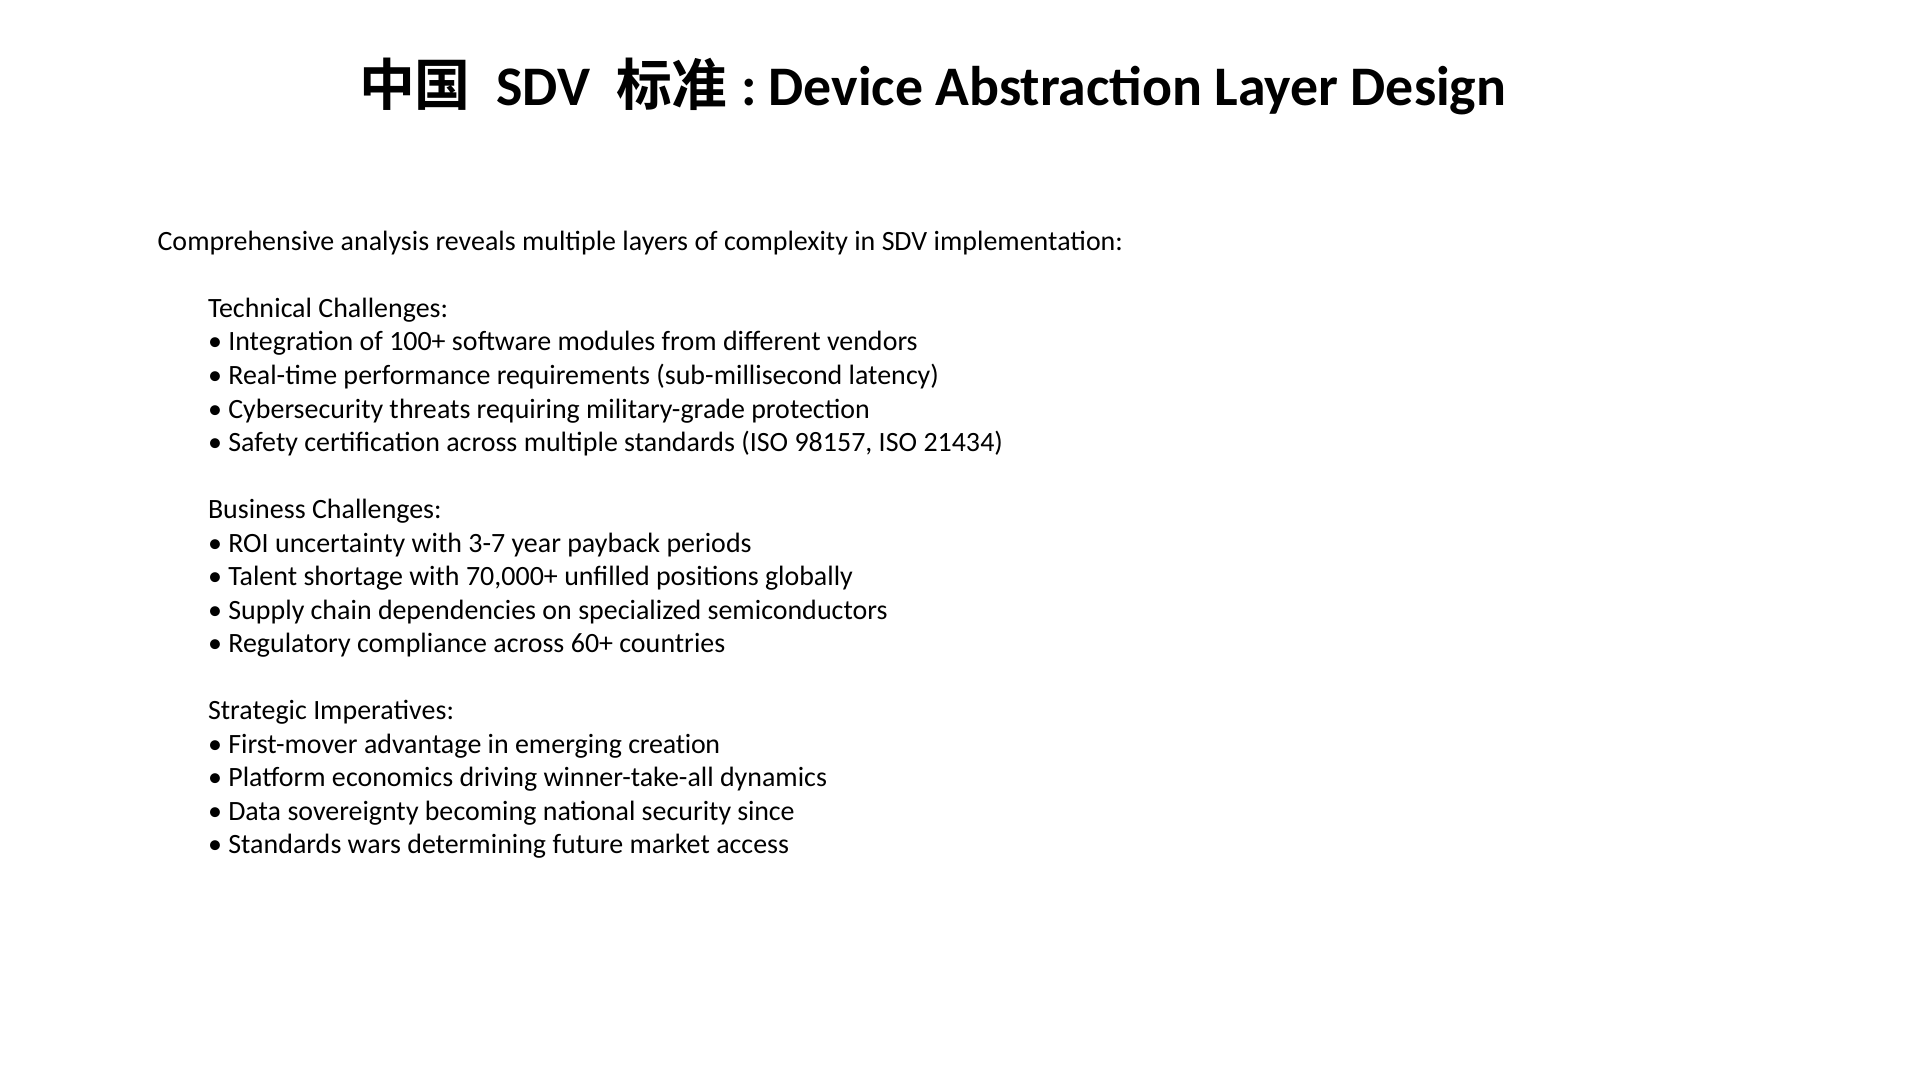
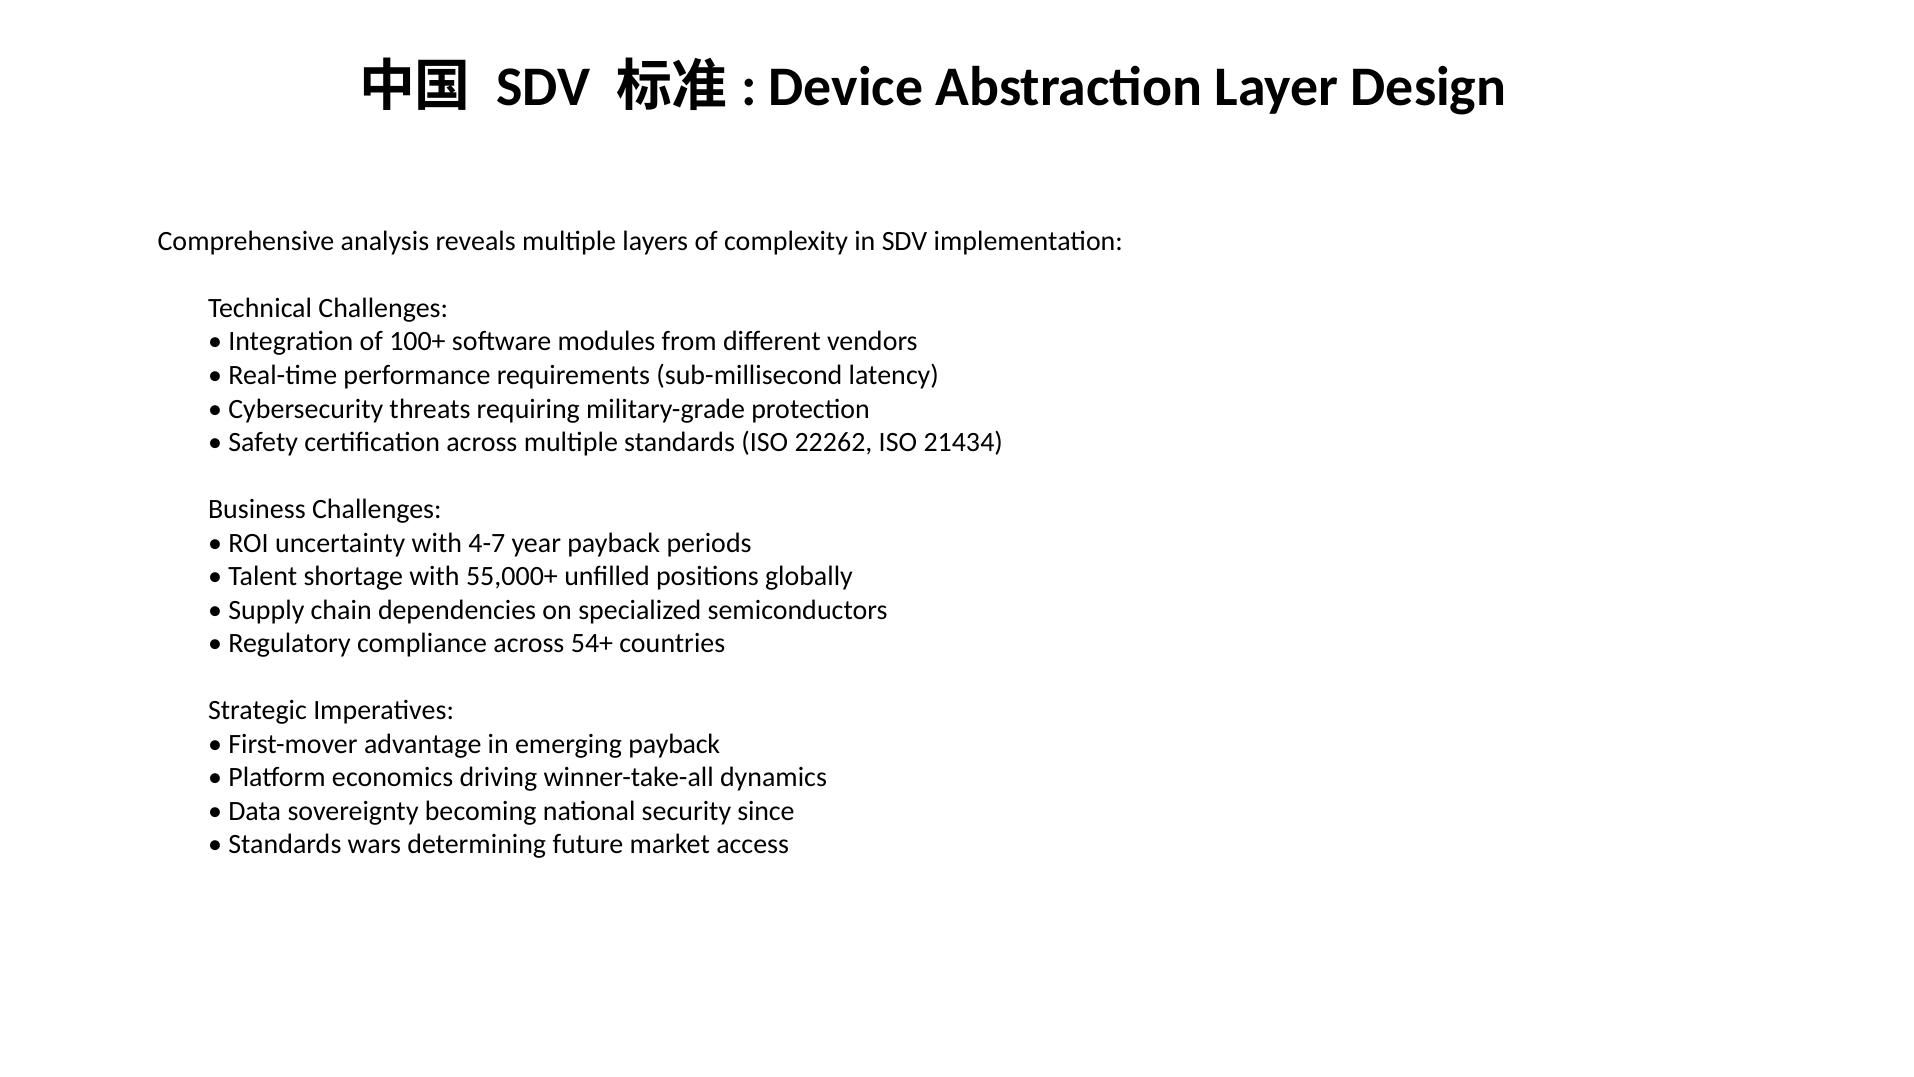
98157: 98157 -> 22262 (833, 442)
3-7: 3-7 -> 4-7 (487, 543)
70,000+: 70,000+ -> 55,000+ (512, 576)
60+: 60+ -> 54+ (592, 643)
emerging creation: creation -> payback (674, 744)
